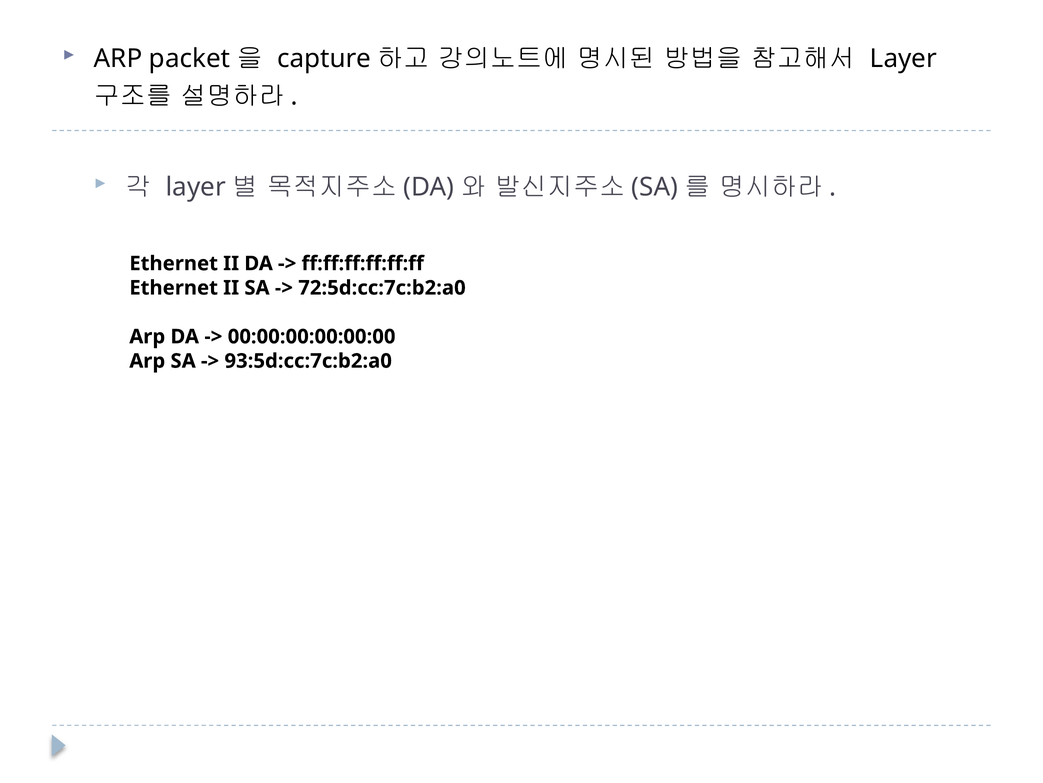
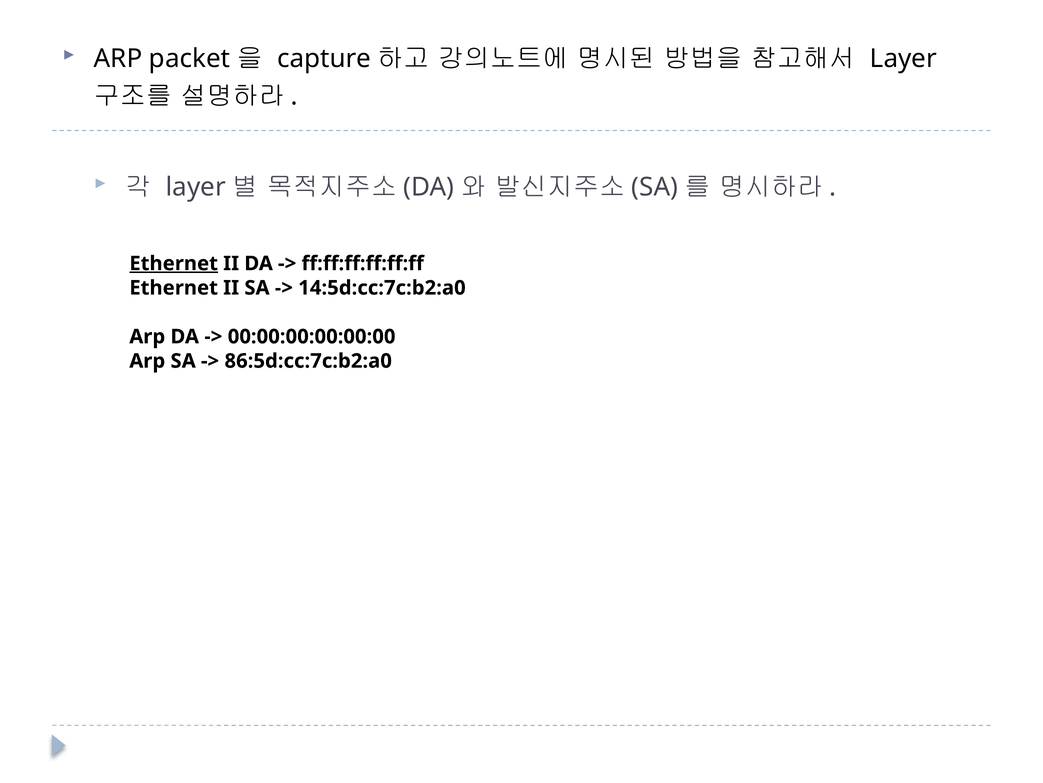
Ethernet underline: none -> present (174, 263)
72:5d:cc:7c:b2:a0: 72:5d:cc:7c:b2:a0 -> 14:5d:cc:7c:b2:a0 (382, 288)
93:5d:cc:7c:b2:a0: 93:5d:cc:7c:b2:a0 -> 86:5d:cc:7c:b2:a0 (308, 361)
